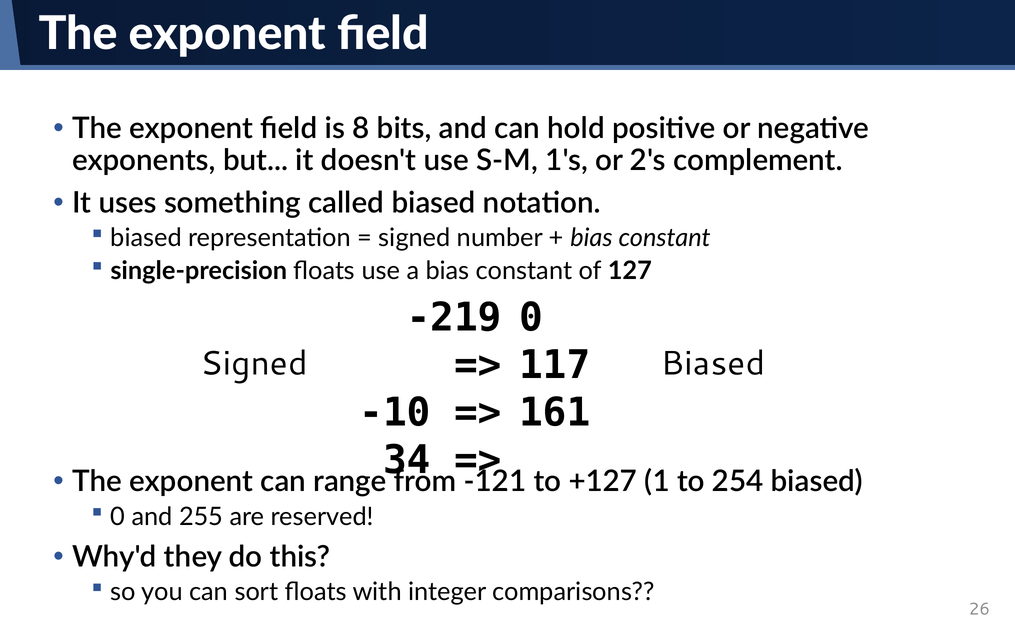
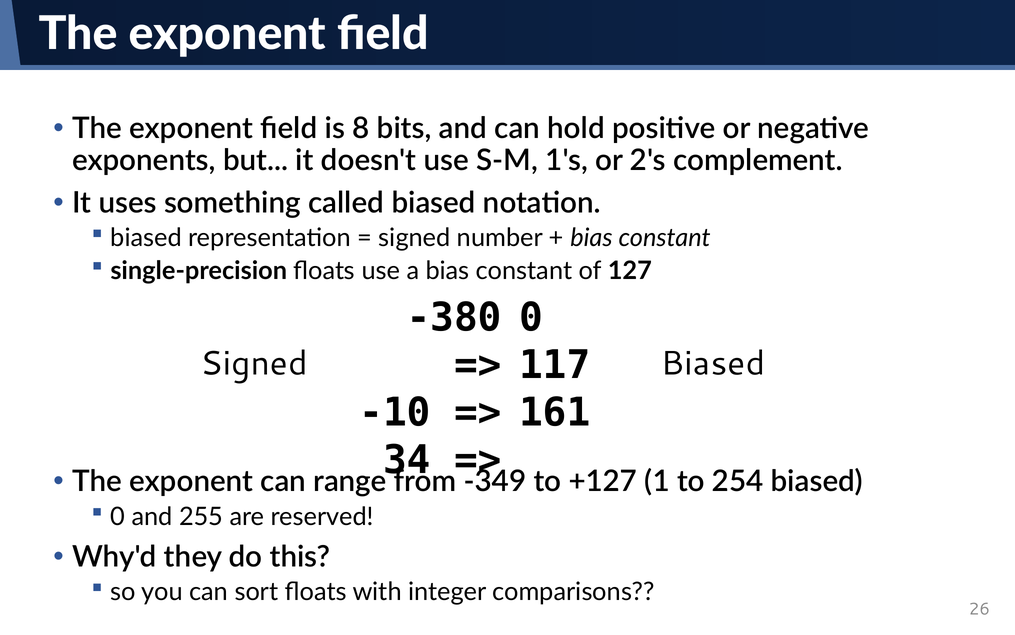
-219: -219 -> -380 (454, 317)
-121: -121 -> -349 (495, 481)
